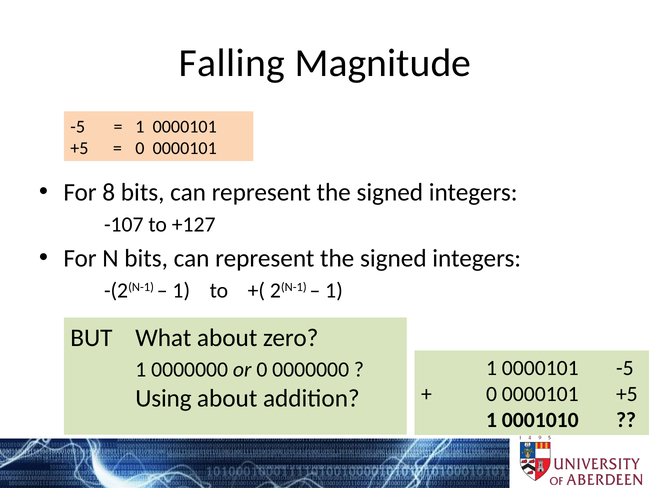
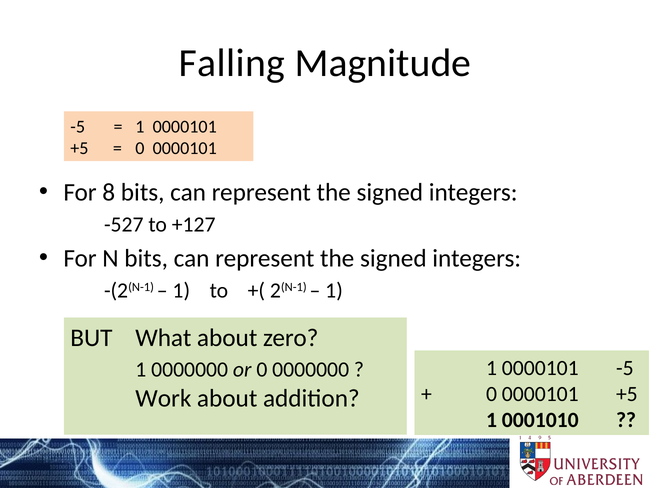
-107: -107 -> -527 (124, 224)
Using: Using -> Work (163, 398)
